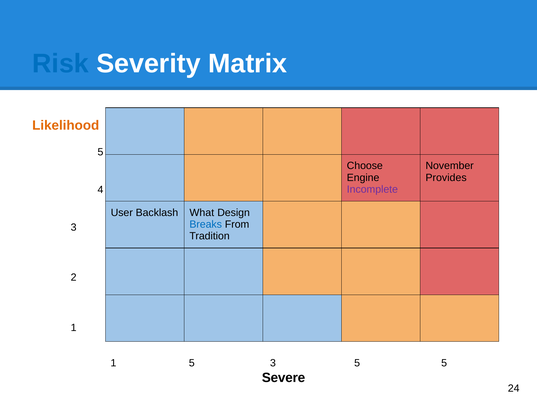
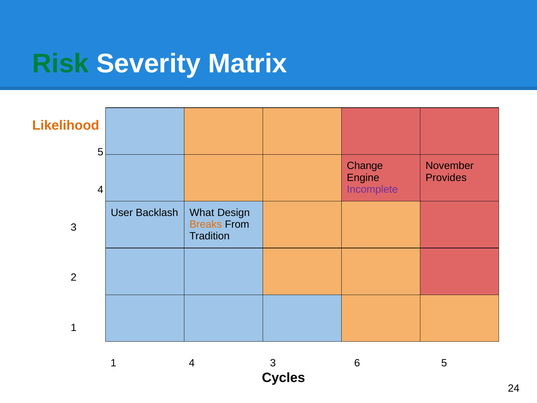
Risk colour: blue -> green (61, 64)
Choose: Choose -> Change (365, 166)
Breaks colour: blue -> orange (206, 224)
1 5: 5 -> 4 (192, 363)
3 5: 5 -> 6 (357, 363)
Severe: Severe -> Cycles (283, 377)
